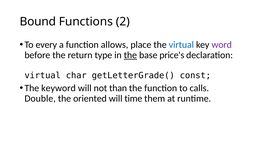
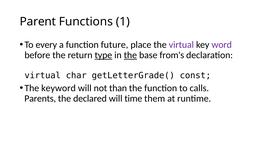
Bound: Bound -> Parent (38, 22)
2: 2 -> 1 (123, 22)
allows: allows -> future (115, 45)
virtual colour: blue -> purple (181, 45)
type underline: none -> present (103, 55)
price's: price's -> from's (172, 55)
Double: Double -> Parents (40, 99)
oriented: oriented -> declared (90, 99)
